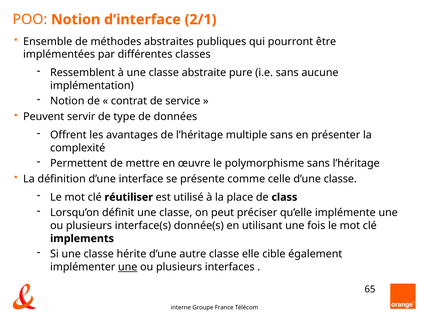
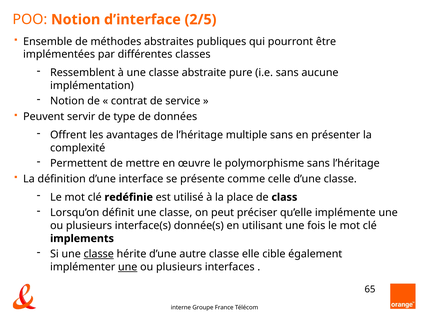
2/1: 2/1 -> 2/5 (201, 20)
réutiliser: réutiliser -> redéfinie (129, 197)
classe underline: none -> present (99, 254)
